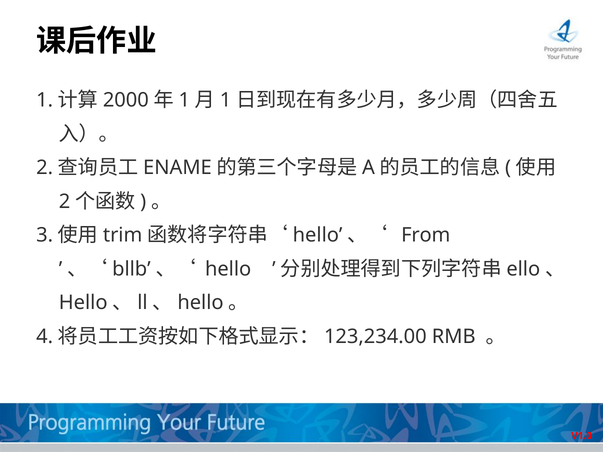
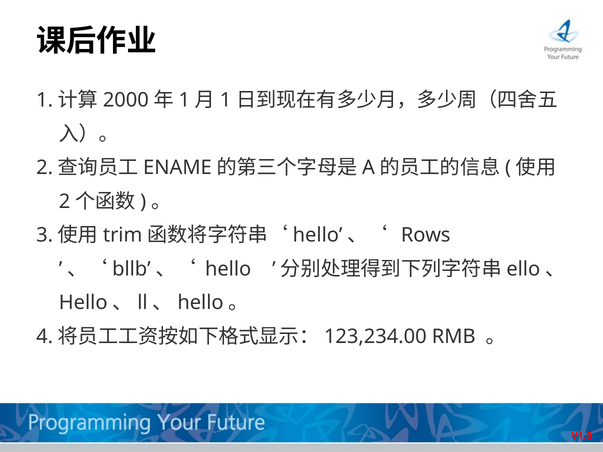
From: From -> Rows (426, 235)
